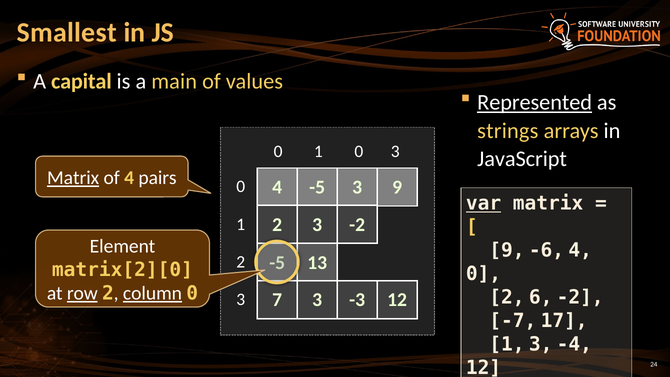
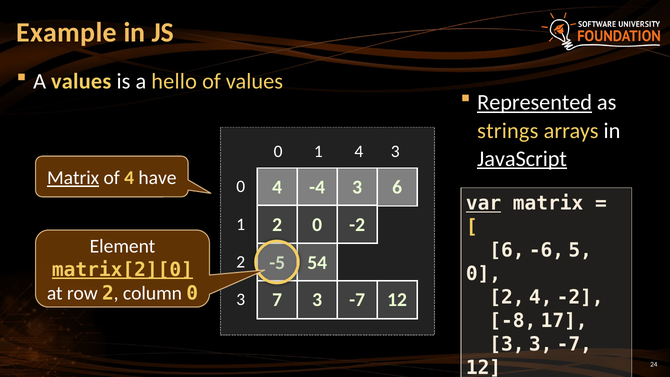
Smallest: Smallest -> Example (67, 33)
A capital: capital -> values (81, 82)
main: main -> hello (174, 82)
1 0: 0 -> 4 (359, 151)
JavaScript underline: none -> present (522, 159)
pairs: pairs -> have (158, 178)
4 -5: -5 -> -4 (317, 187)
3 9: 9 -> 6 (397, 187)
3: 3 -> 0 (317, 225)
9: 9 -> 6 (507, 250)
-6 4: 4 -> 5 (580, 250)
13: 13 -> 54 (317, 263)
matrix[2][0 underline: none -> present (122, 270)
row underline: present -> none (82, 293)
column underline: present -> none (152, 293)
2 6: 6 -> 4 (541, 297)
7 3 -3: -3 -> -7 (357, 300)
-7: -7 -> -8 (513, 321)
1: 1 -> 3 (507, 344)
-4: -4 -> -7 (574, 344)
